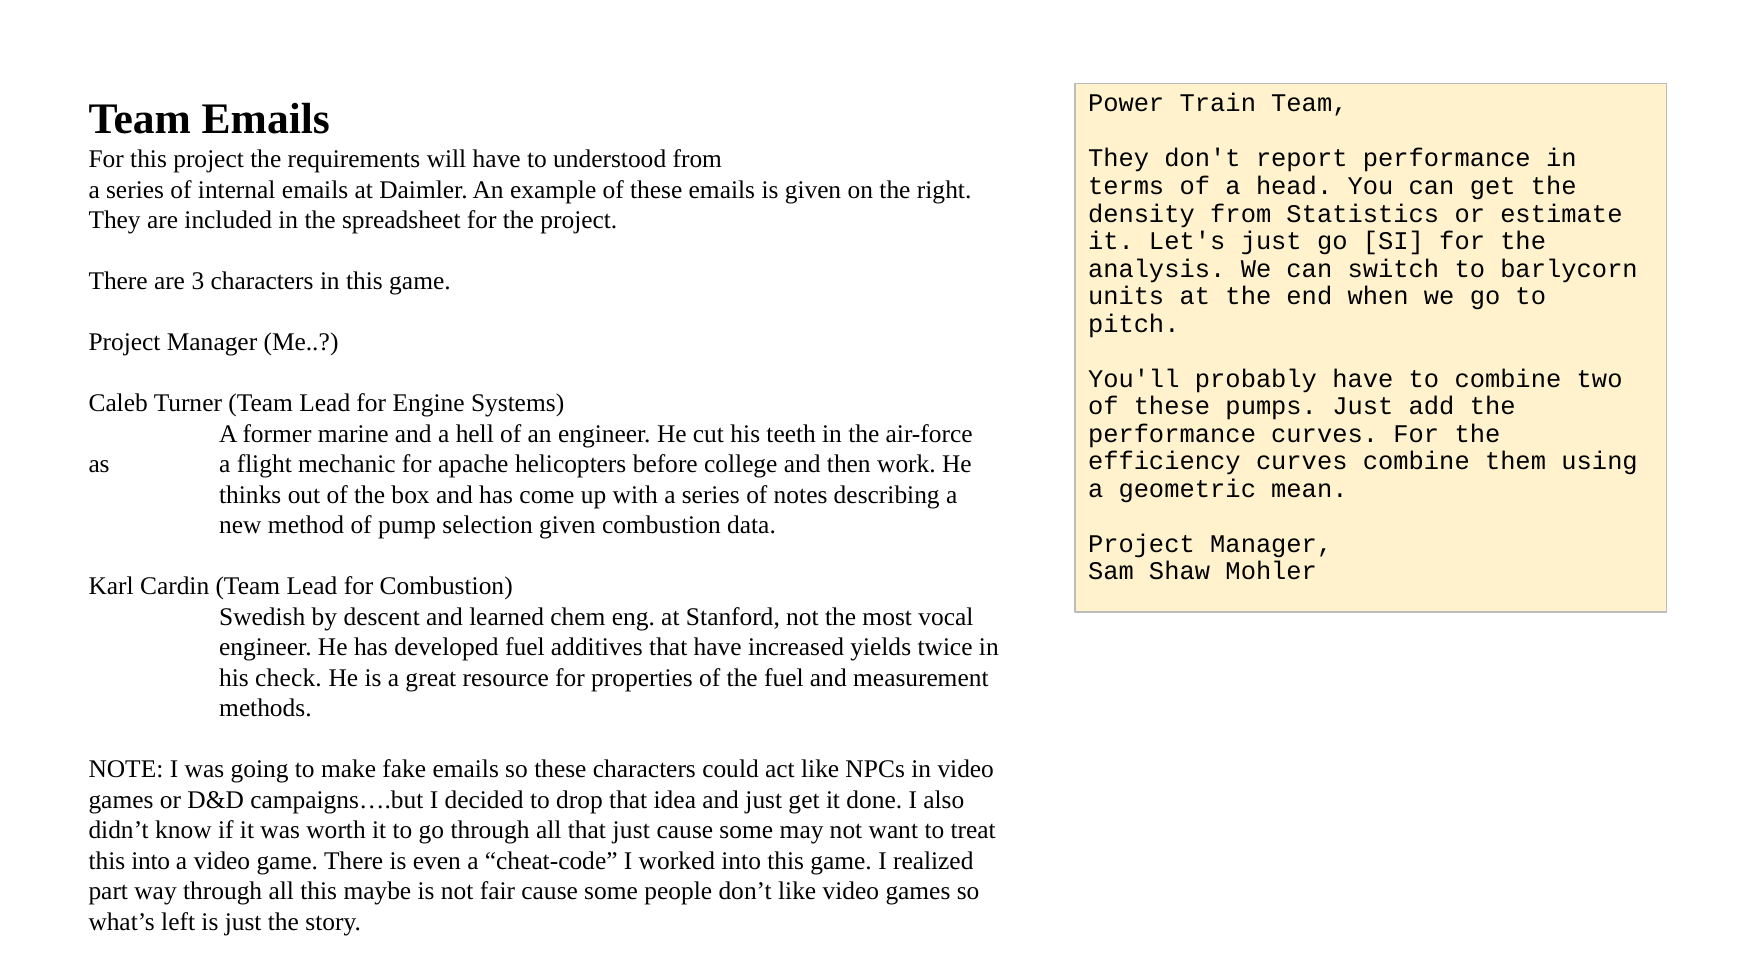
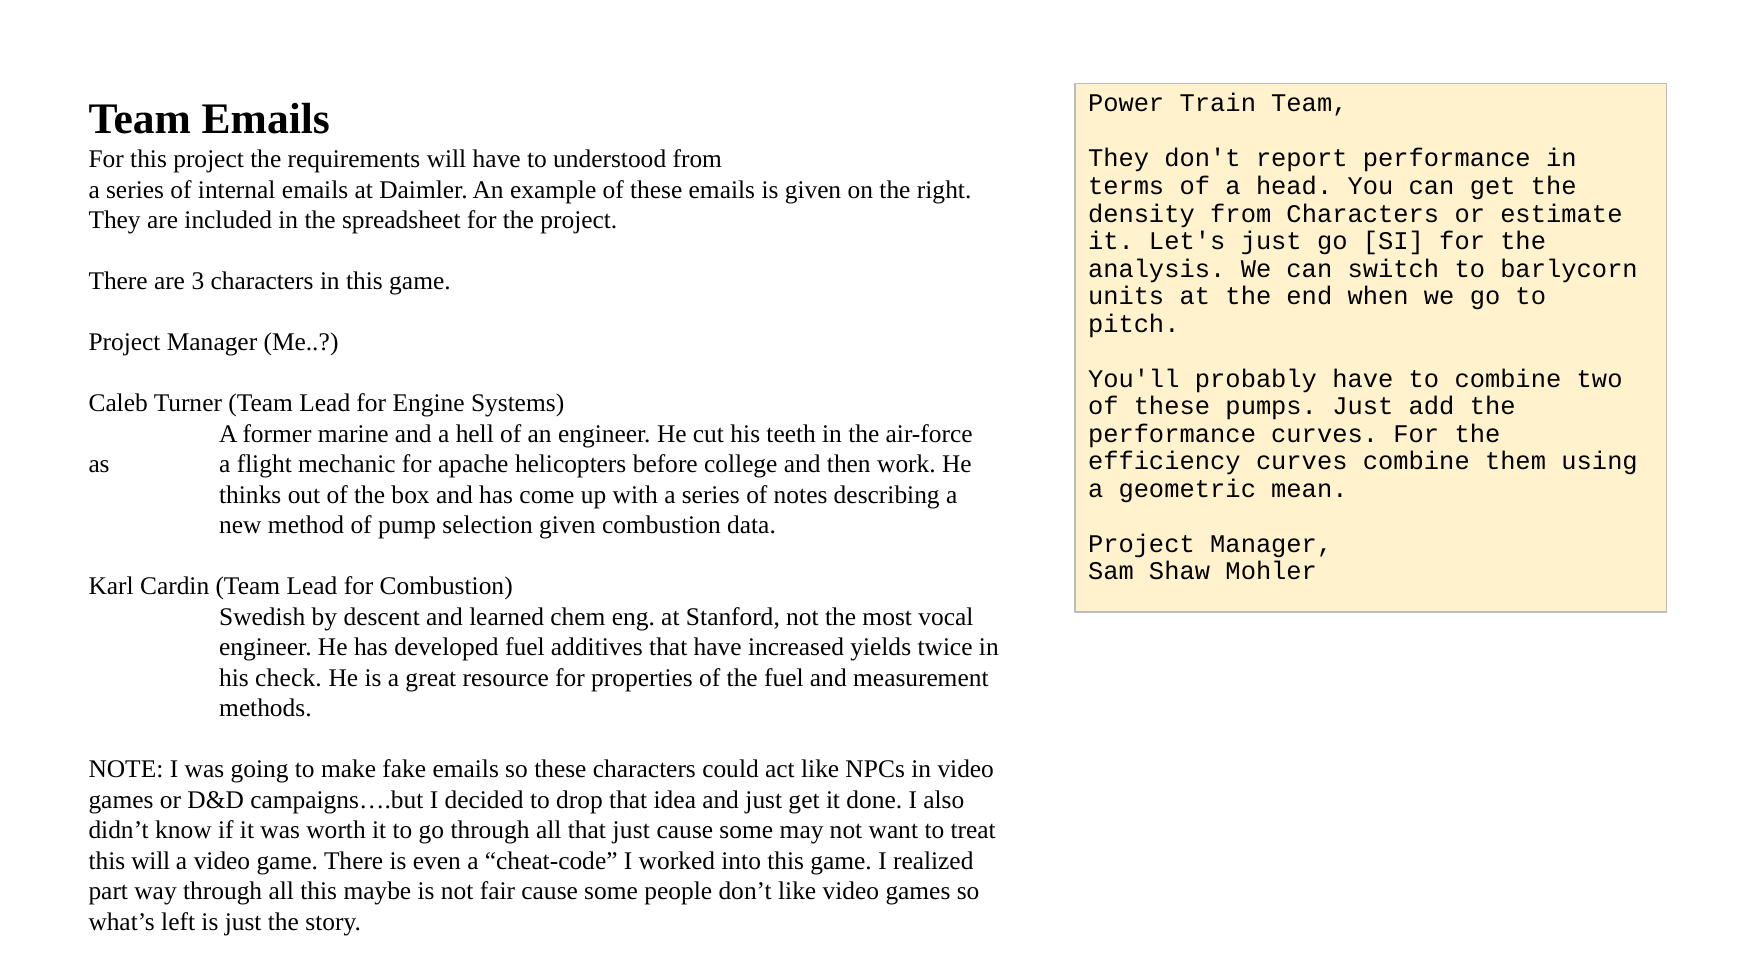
from Statistics: Statistics -> Characters (1363, 214)
this into: into -> will (151, 861)
